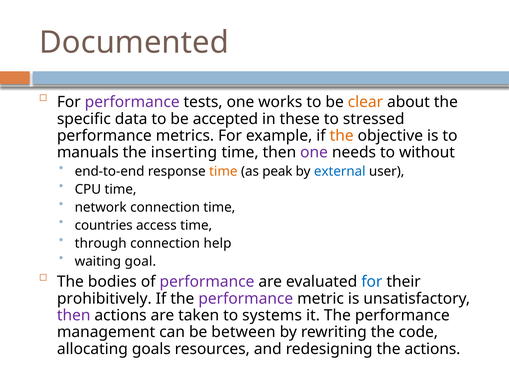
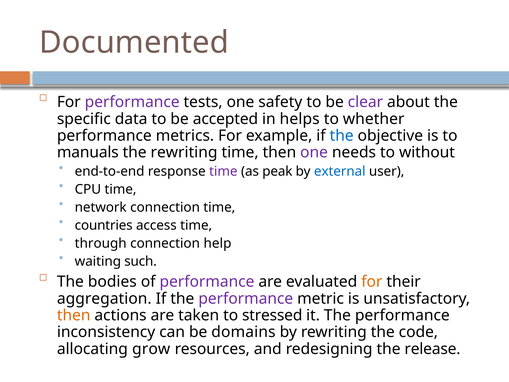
works: works -> safety (280, 102)
clear colour: orange -> purple (365, 102)
these: these -> helps (300, 119)
stressed: stressed -> whether (374, 119)
the colour: orange -> blue (342, 136)
the inserting: inserting -> rewriting (184, 152)
time colour: orange -> purple (223, 171)
goal: goal -> such (141, 261)
for colour: blue -> orange (372, 282)
prohibitively: prohibitively -> aggregation (104, 298)
then colour: purple -> orange (74, 315)
systems: systems -> stressed (272, 315)
management: management -> inconsistency (106, 332)
between: between -> domains (243, 332)
goals: goals -> grow (151, 349)
the actions: actions -> release (432, 349)
